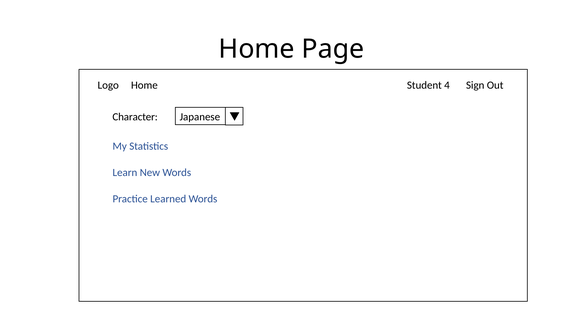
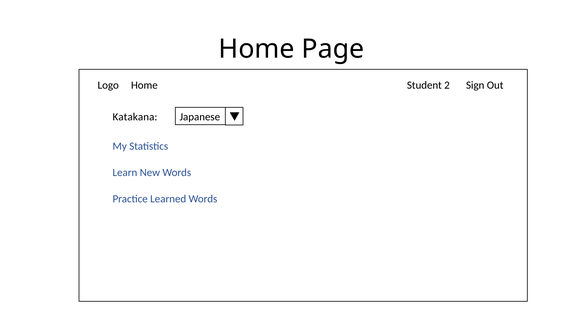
4: 4 -> 2 (447, 85)
Character: Character -> Katakana (135, 117)
